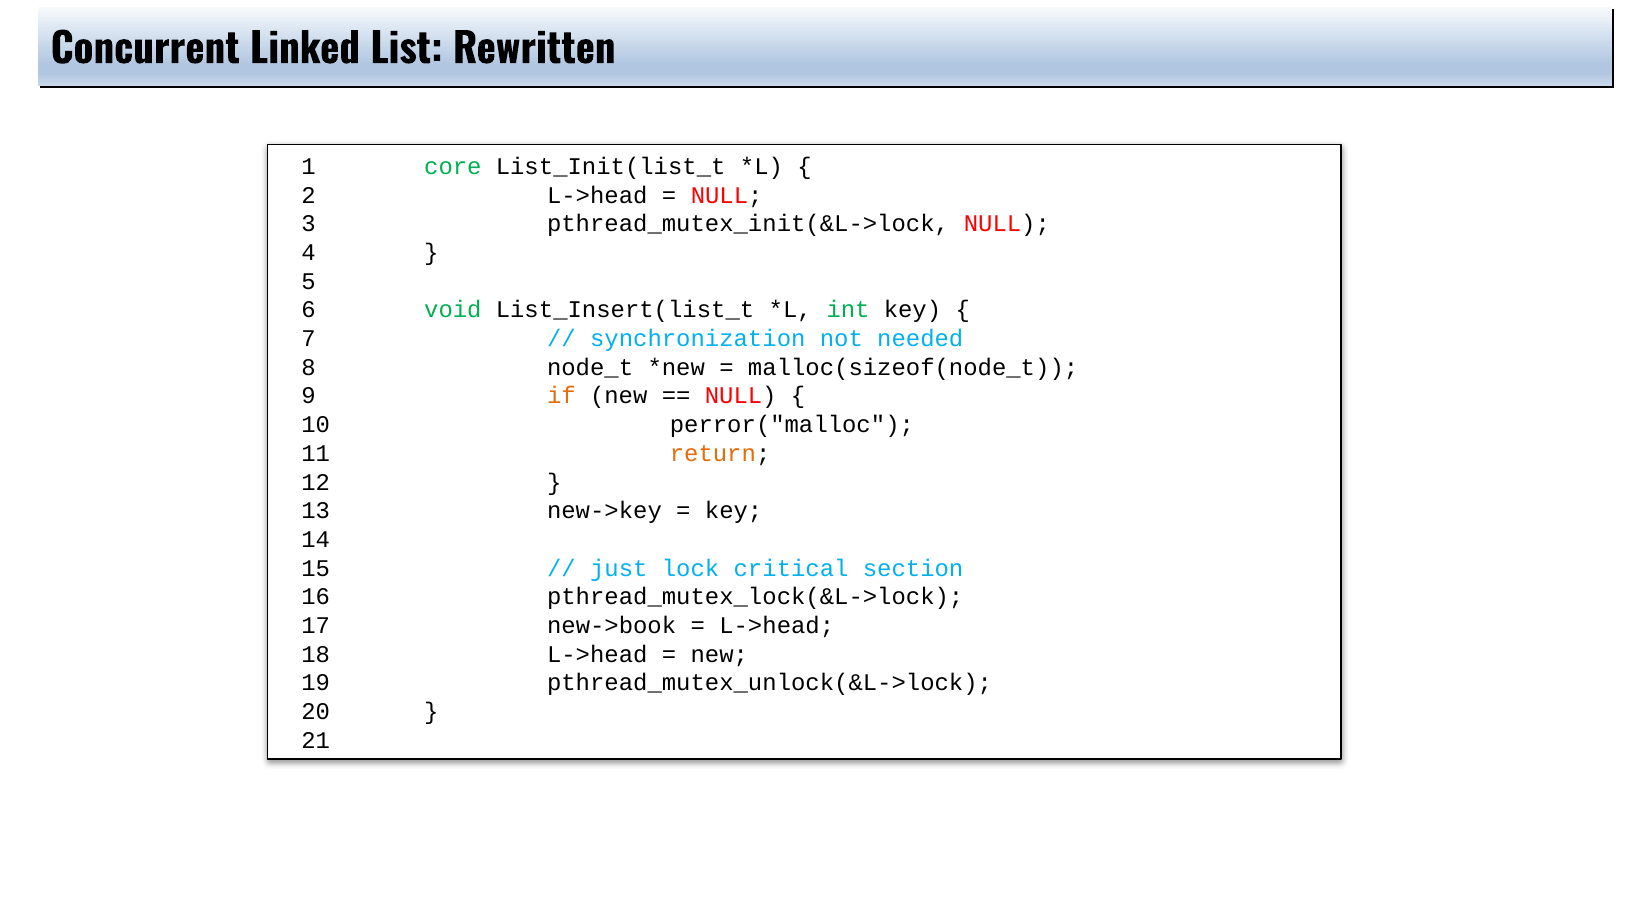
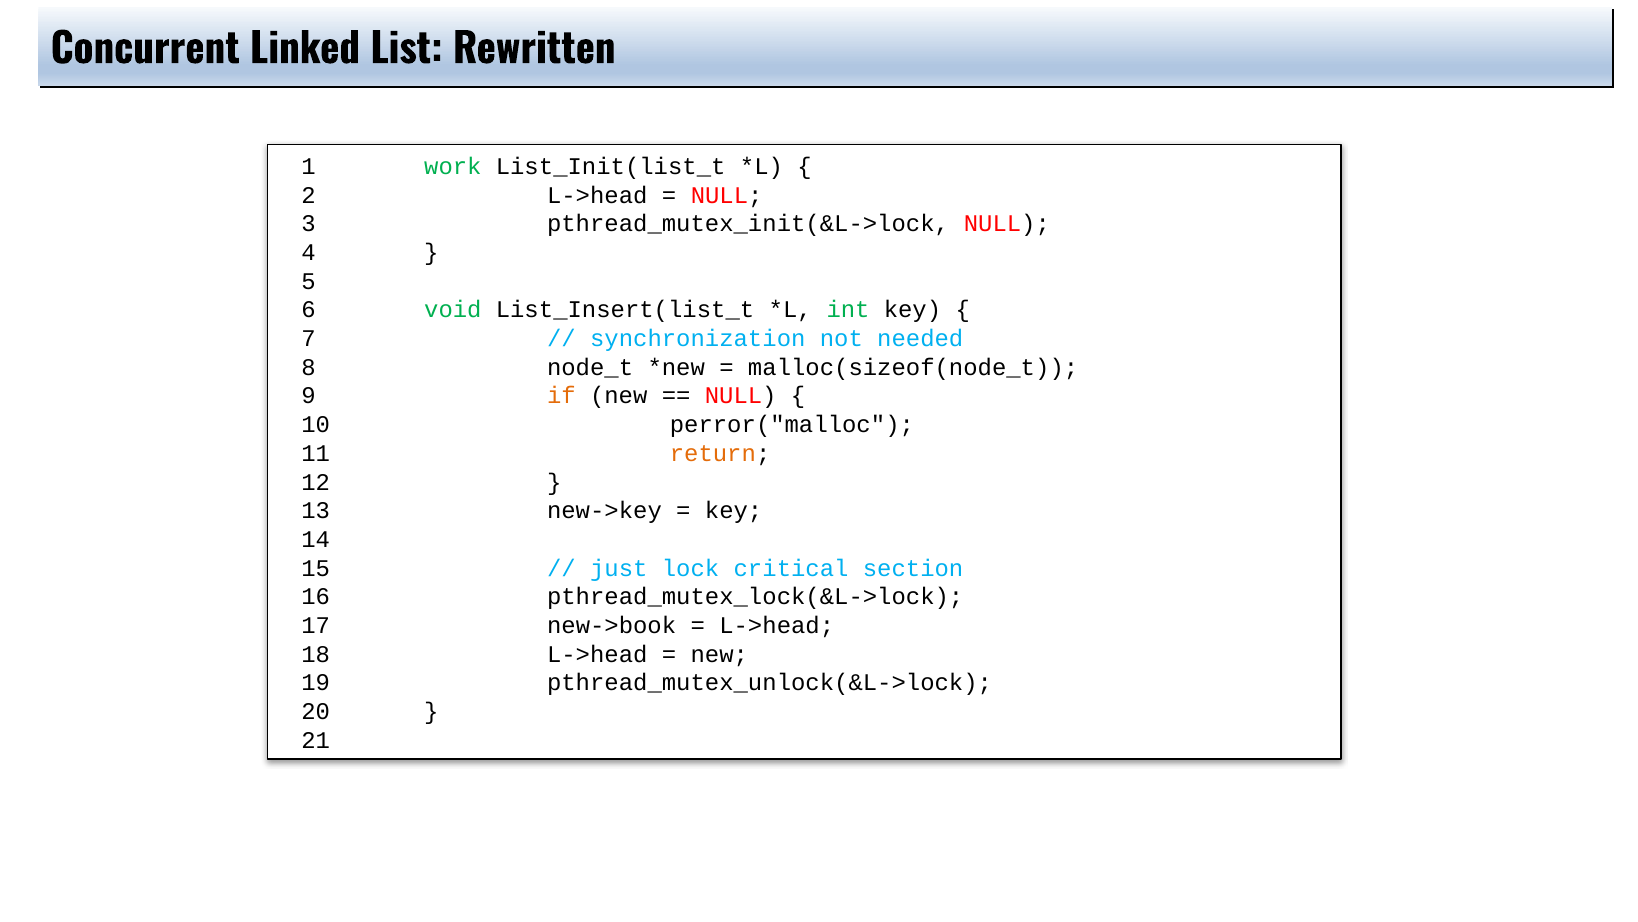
core: core -> work (453, 166)
